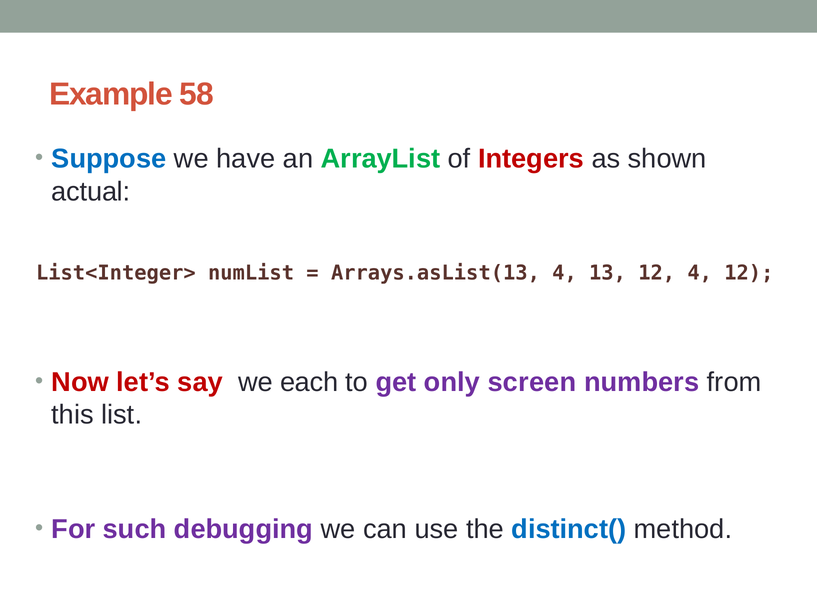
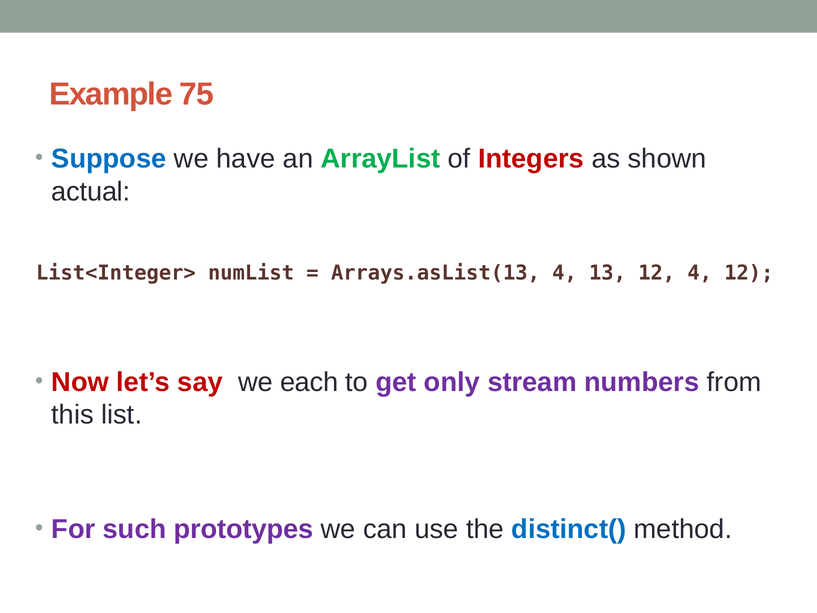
58: 58 -> 75 (197, 94)
screen: screen -> stream (532, 382)
debugging: debugging -> prototypes (244, 529)
